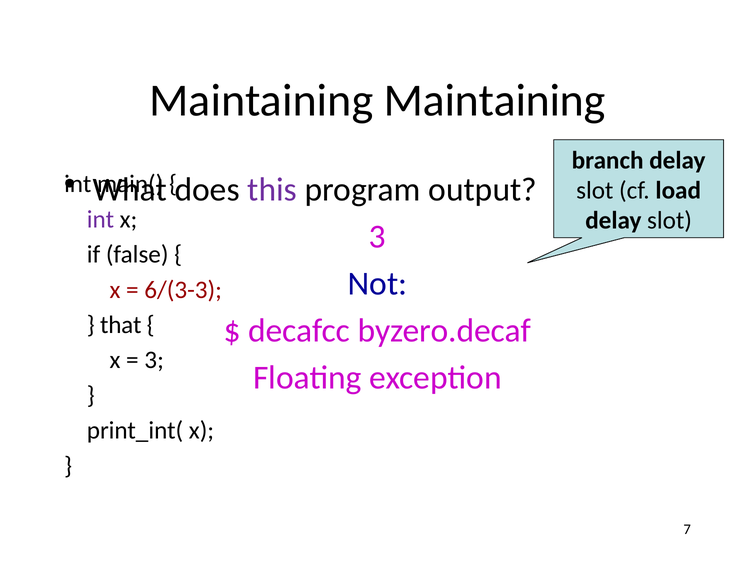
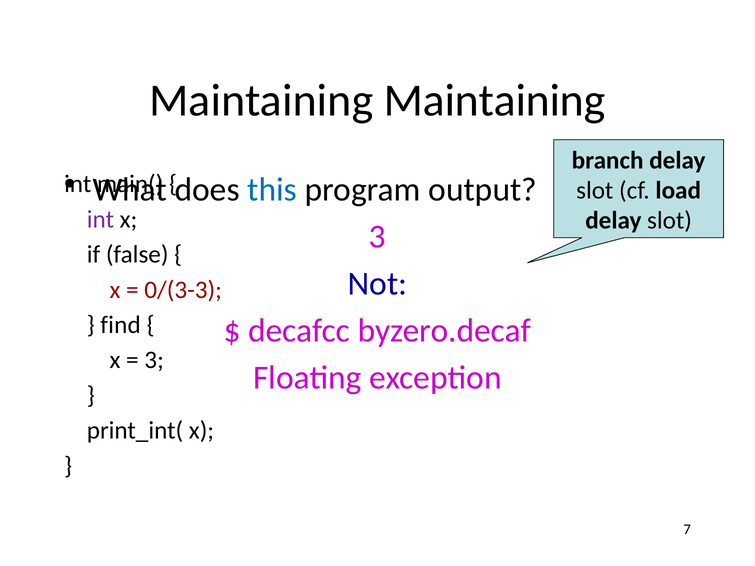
this colour: purple -> blue (272, 190)
6/(3-3: 6/(3-3 -> 0/(3-3 (183, 290)
that: that -> find (121, 325)
